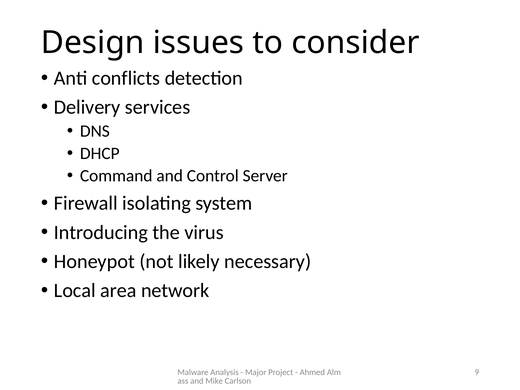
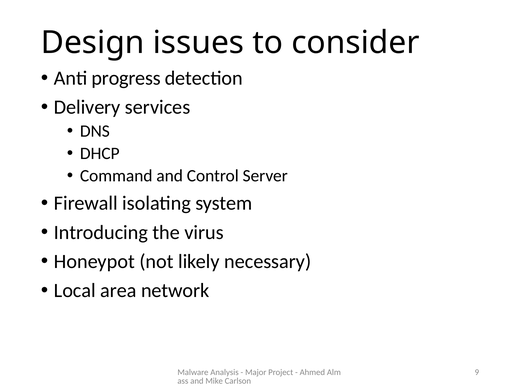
conflicts: conflicts -> progress (126, 78)
